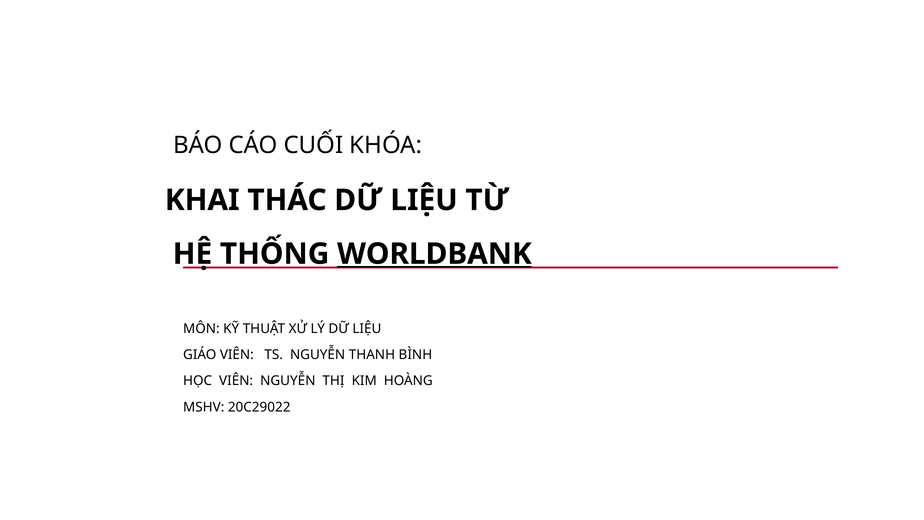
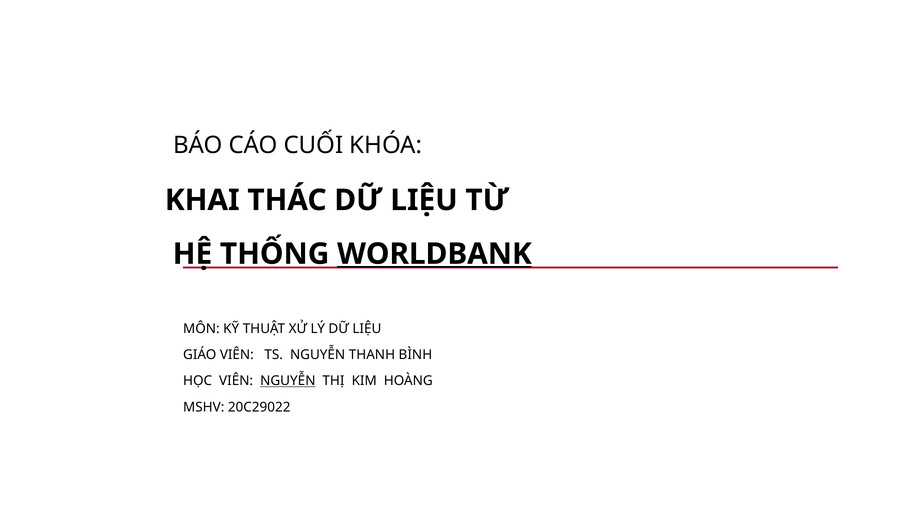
NGUYỄN underline: none -> present (288, 381)
